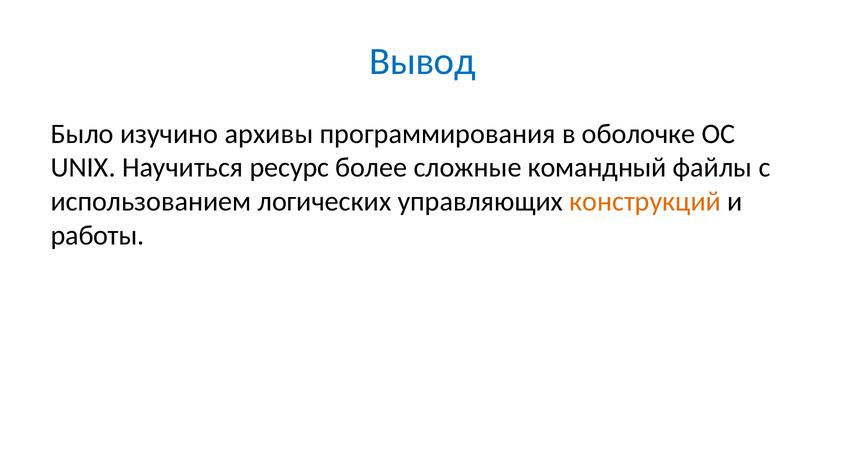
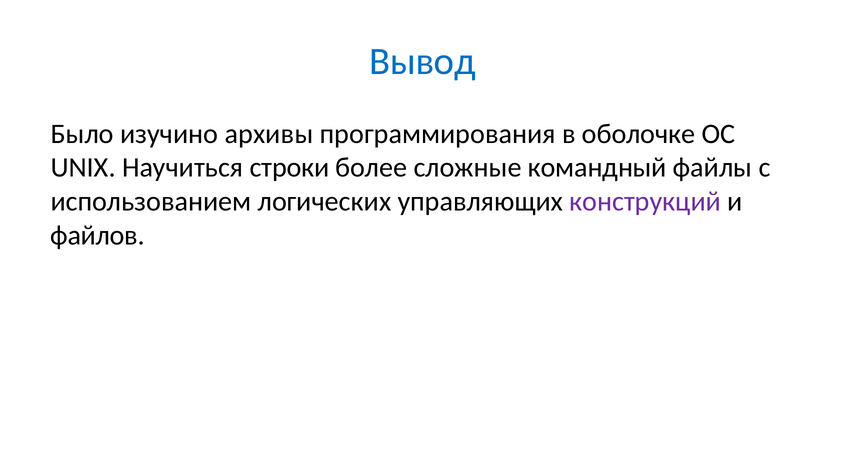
ресурс: ресурс -> строки (290, 168)
конструкций colour: orange -> purple (645, 202)
работы: работы -> файлов (97, 235)
